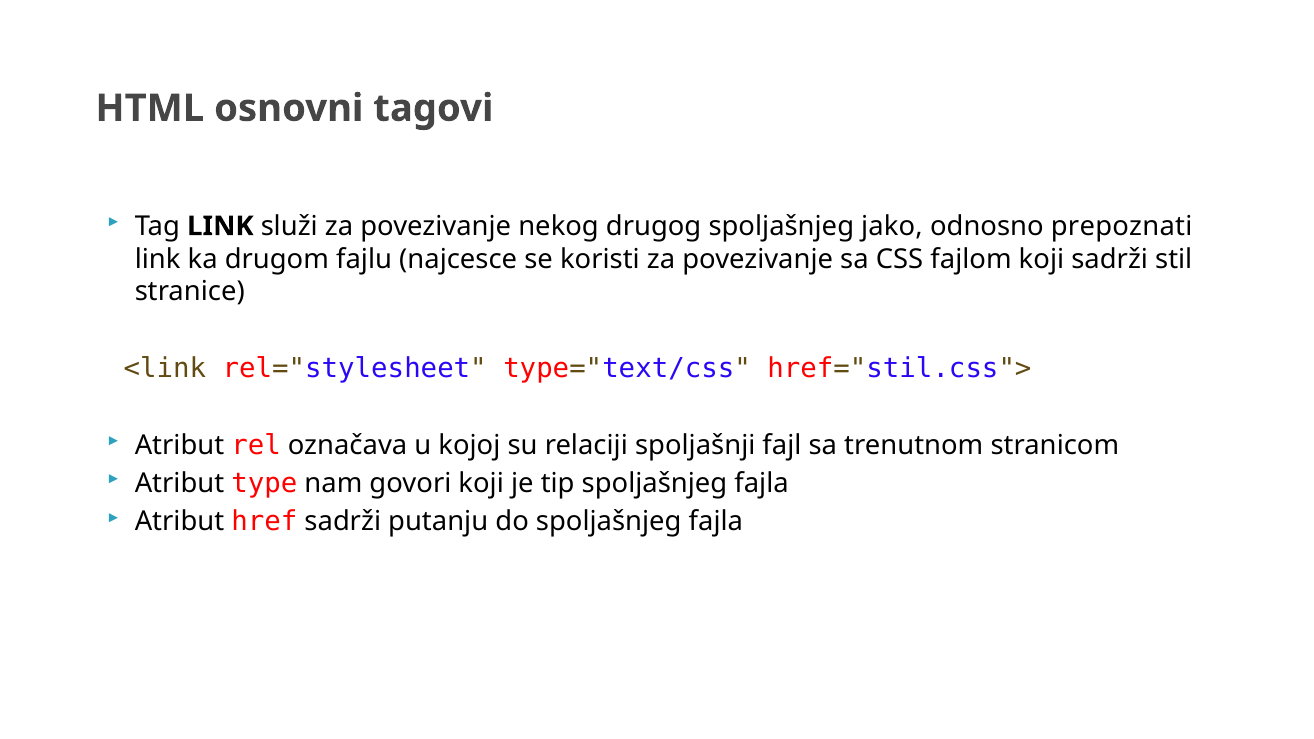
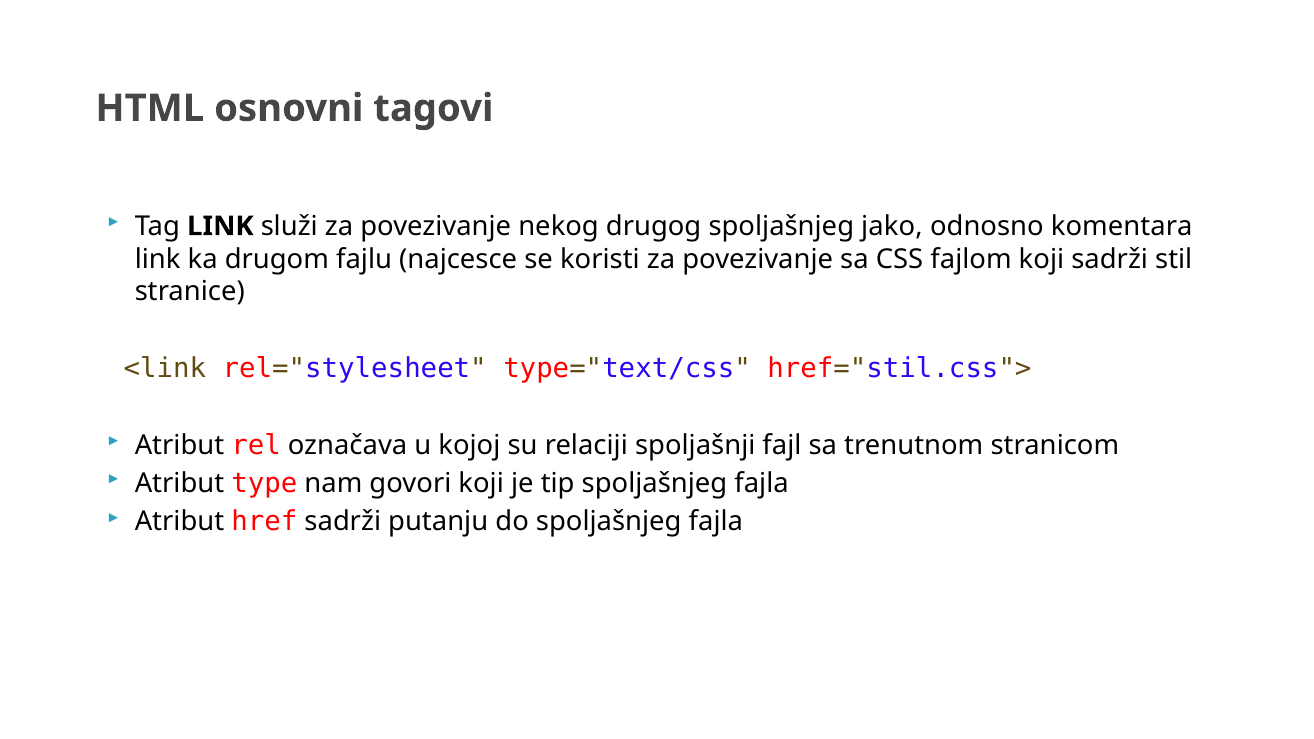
prepoznati: prepoznati -> komentara (1122, 226)
